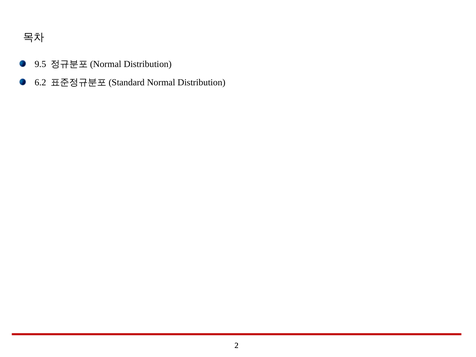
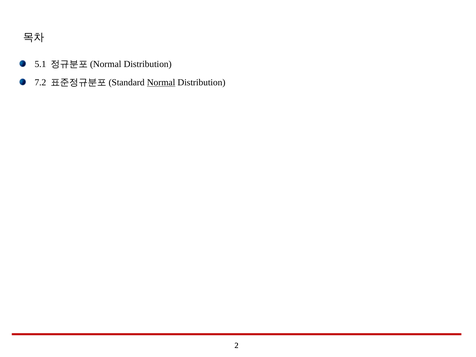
9.5: 9.5 -> 5.1 (40, 64)
6.2: 6.2 -> 7.2 (40, 83)
Normal underline: none -> present (161, 83)
